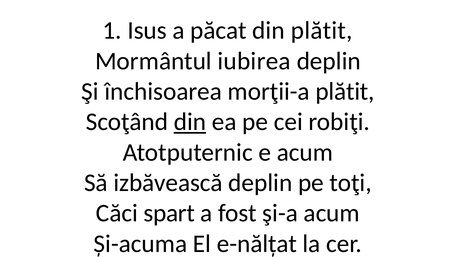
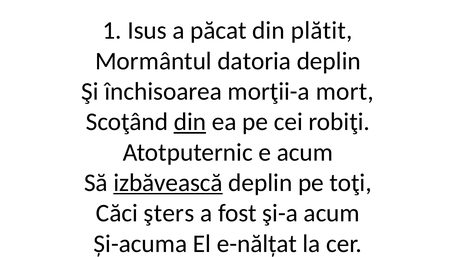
iubirea: iubirea -> datoria (254, 61)
morţii-a plătit: plătit -> mort (345, 91)
izbăvească underline: none -> present (168, 182)
spart: spart -> şters (169, 213)
